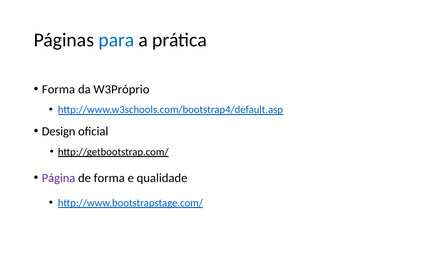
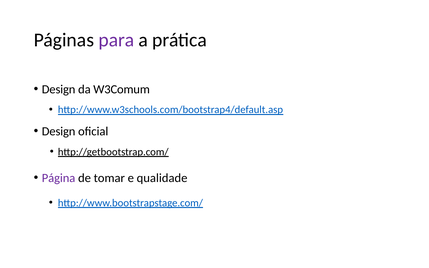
para colour: blue -> purple (116, 40)
Forma: Forma -> Design (59, 89)
W3Próprio: W3Próprio -> W3Comum (122, 89)
de forma: forma -> tomar (109, 178)
